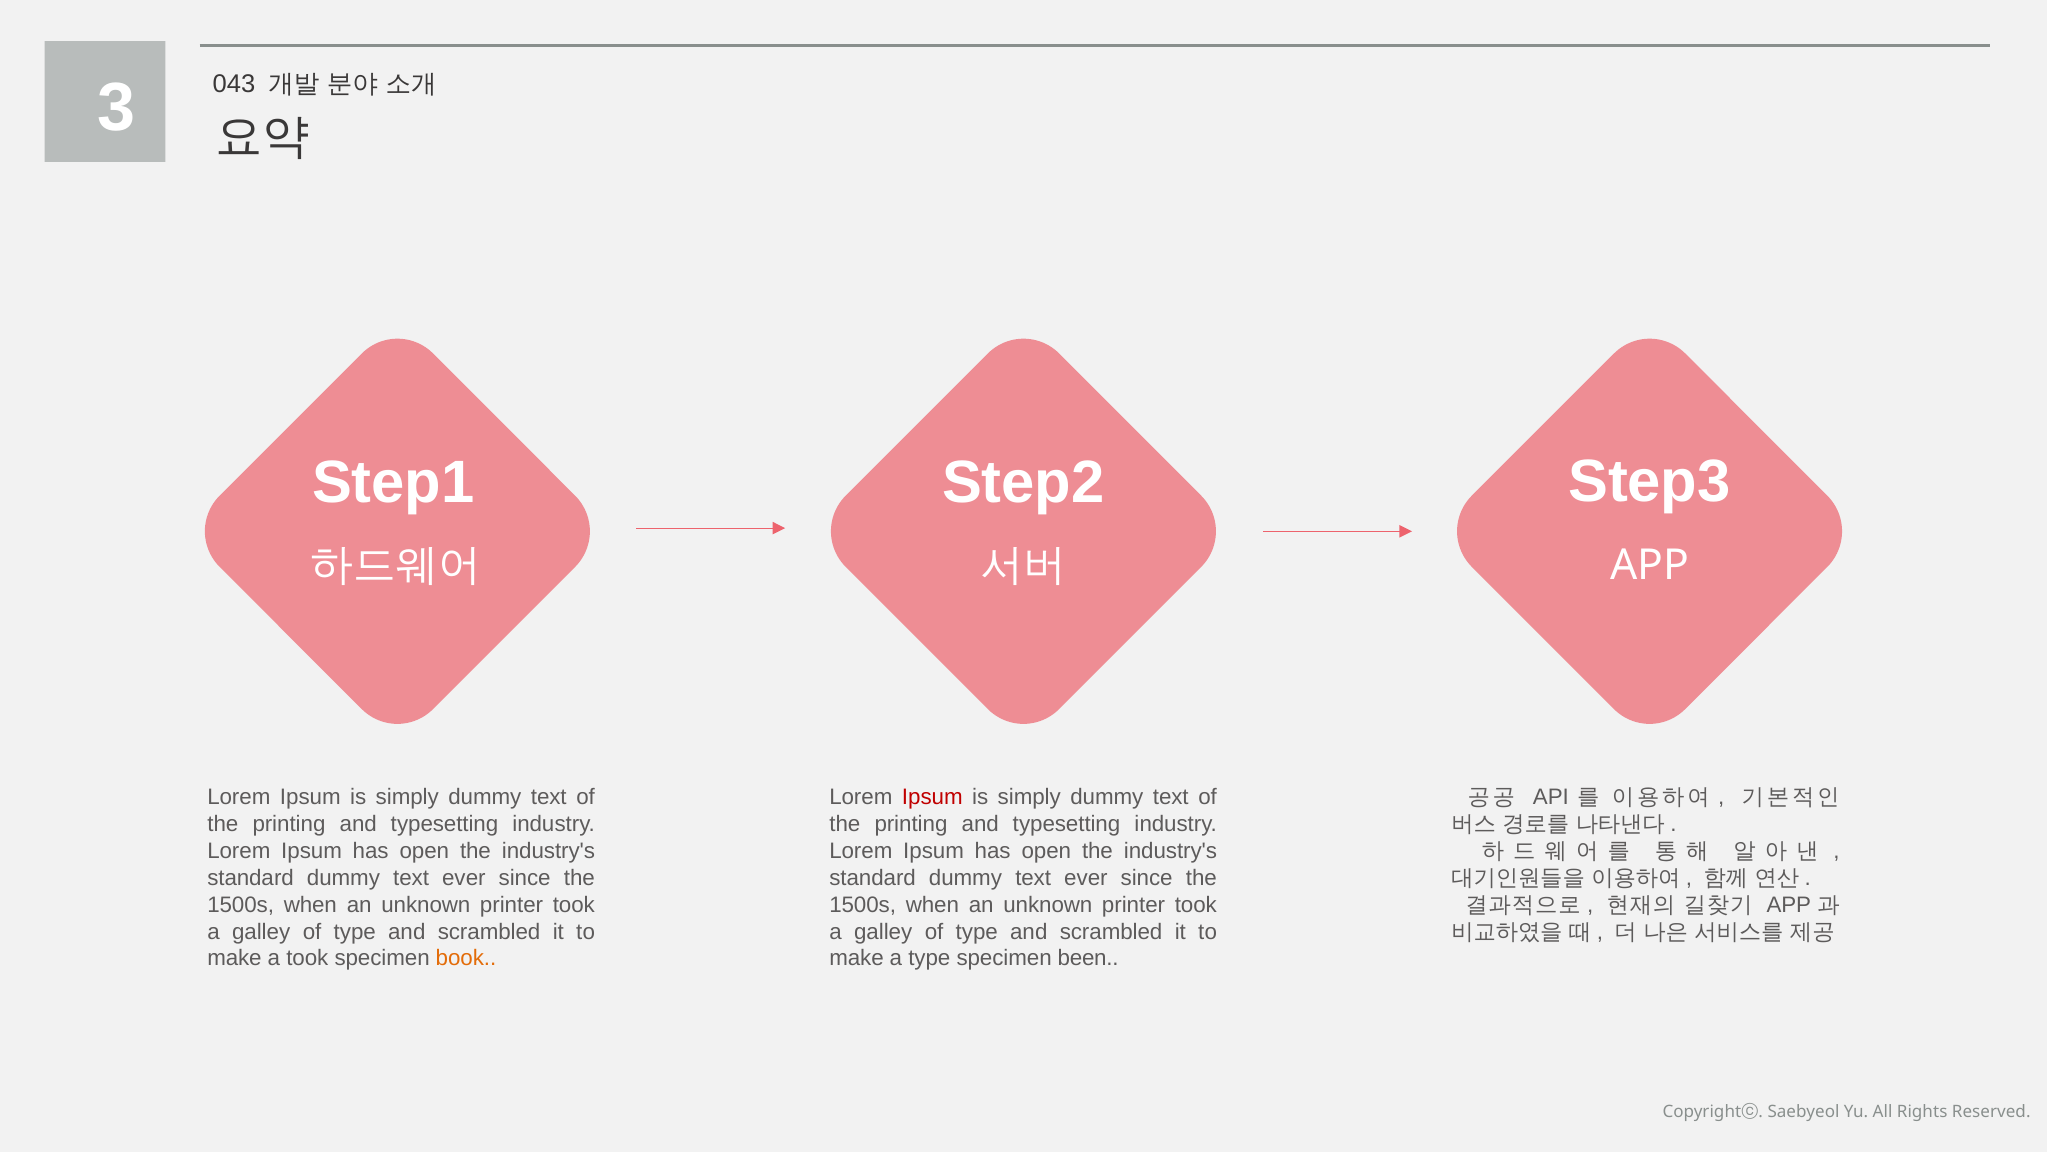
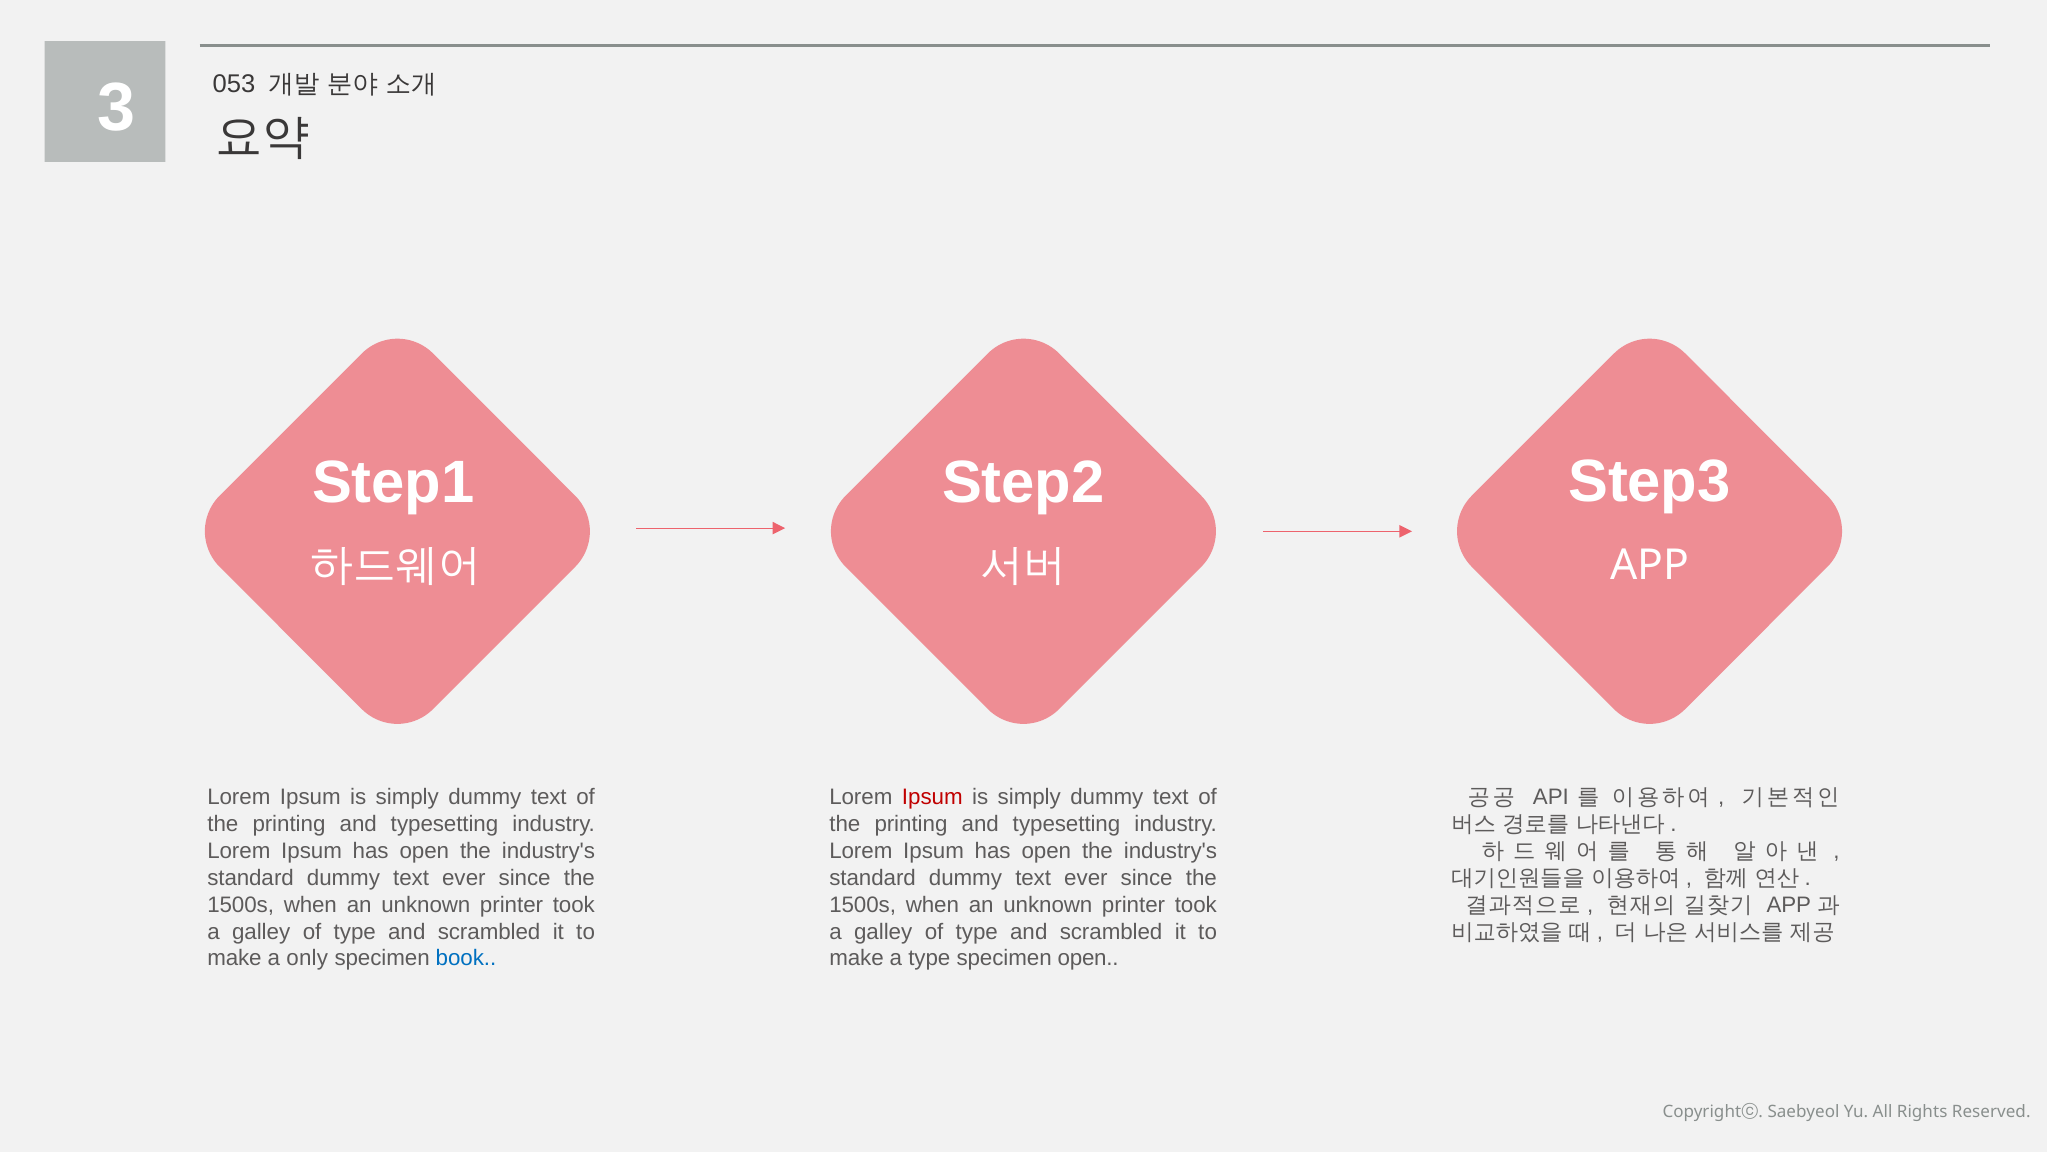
043: 043 -> 053 (234, 84)
a took: took -> only (307, 958)
book colour: orange -> blue (466, 958)
specimen been: been -> open (1088, 958)
